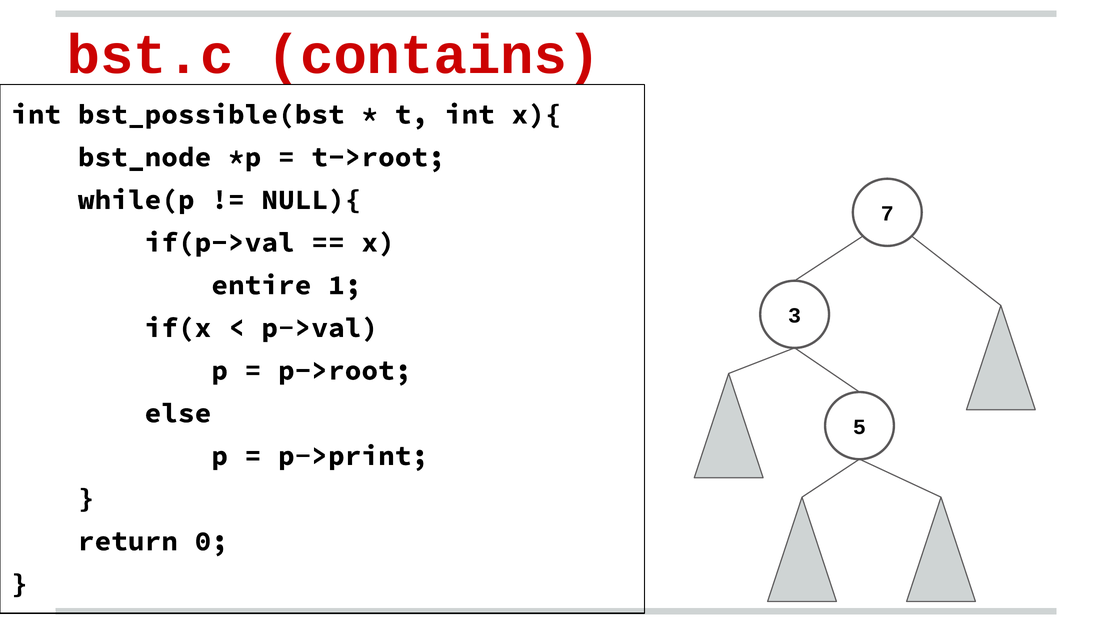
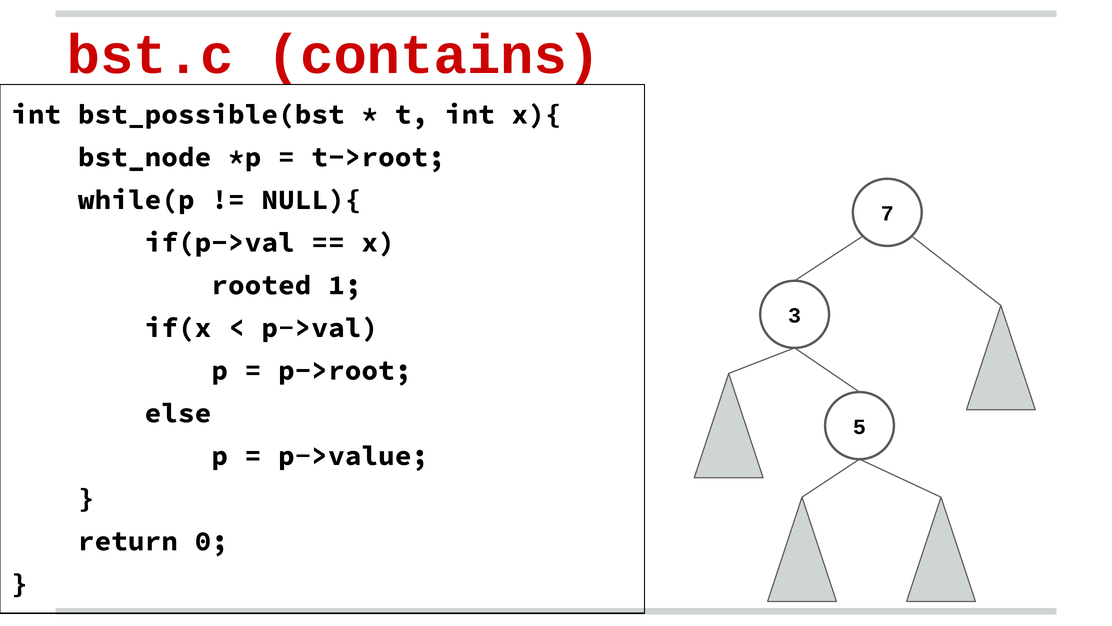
entire: entire -> rooted (261, 285)
p->print: p->print -> p->value (353, 455)
